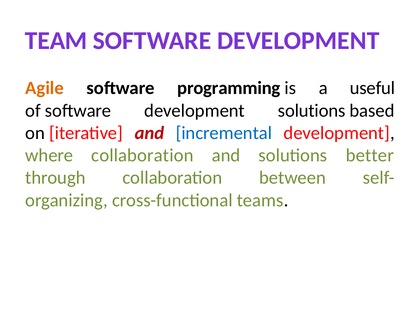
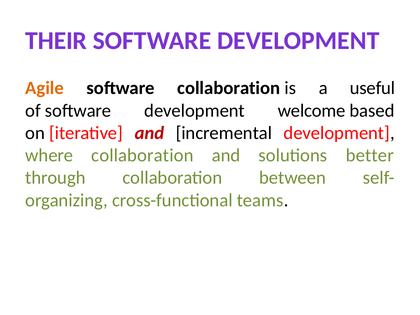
TEAM: TEAM -> THEIR (56, 41)
software programming: programming -> collaboration (229, 88)
development solutions: solutions -> welcome (312, 111)
incremental colour: blue -> black (224, 133)
